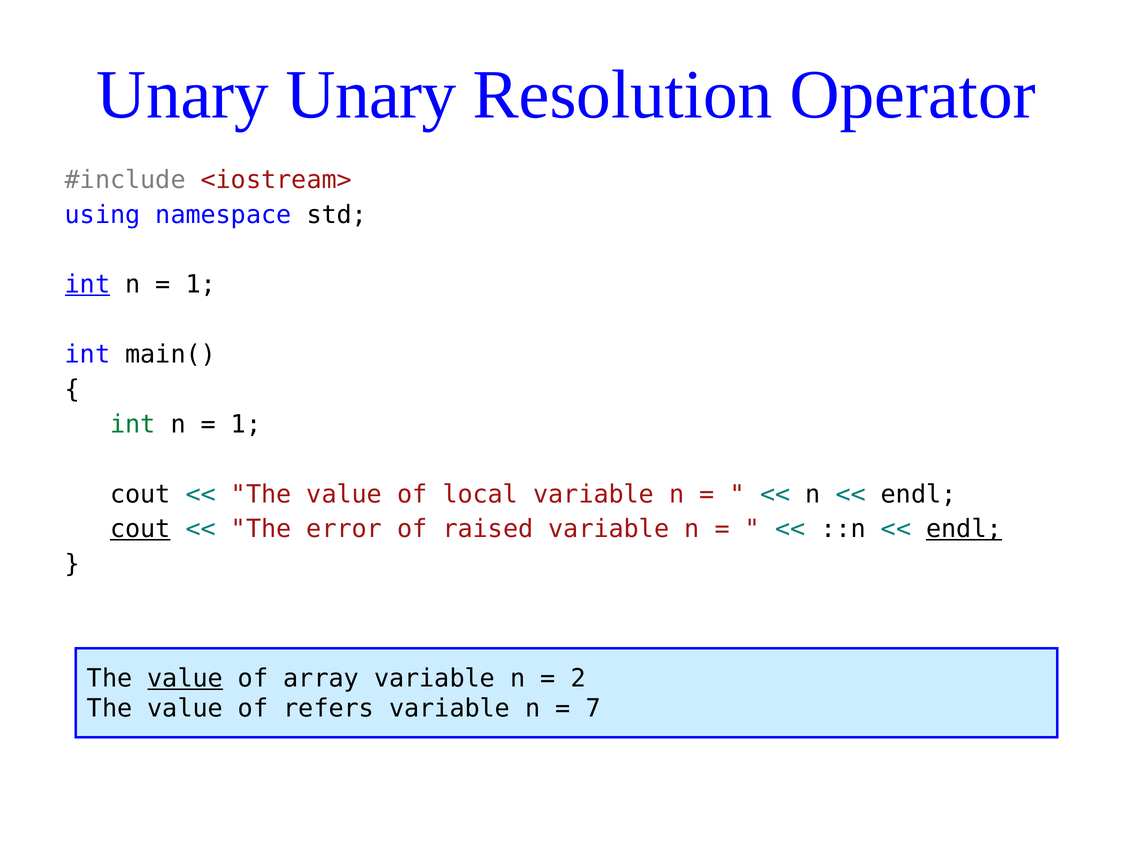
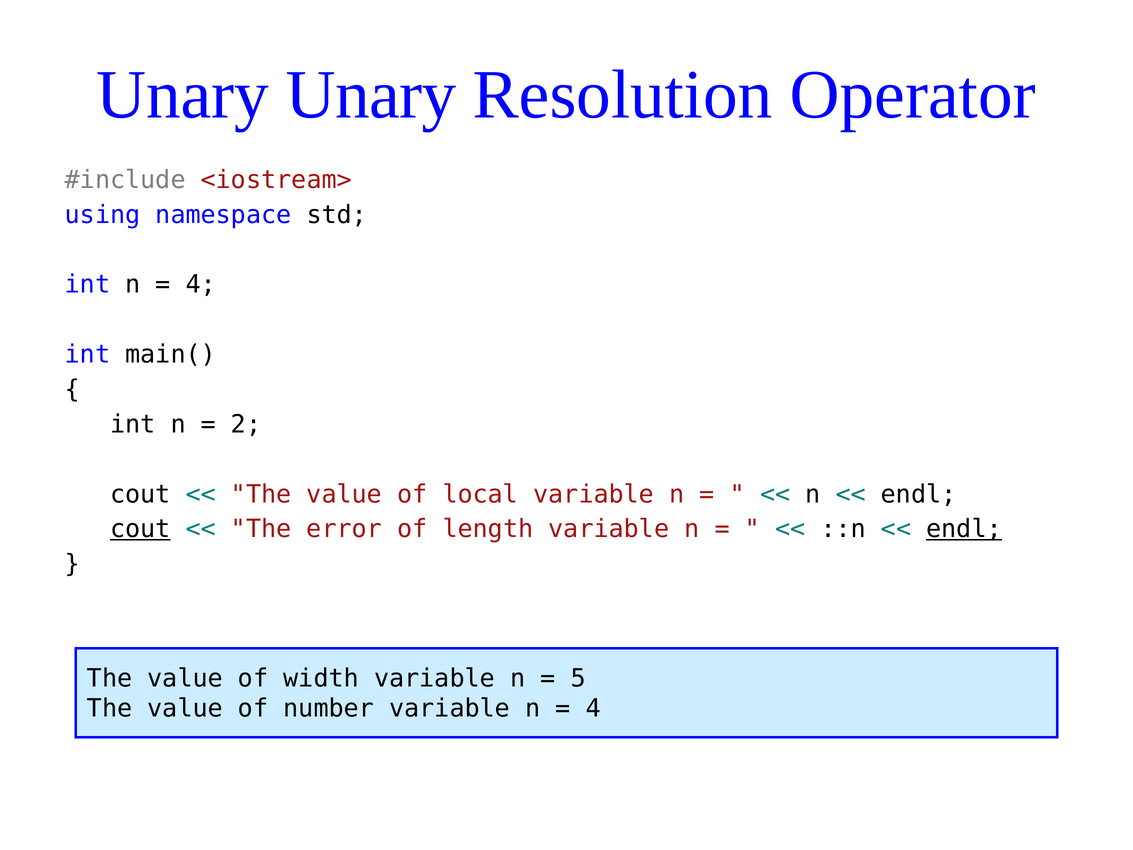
int underline: present -> none (87, 284)
1: 1 -> 4 (201, 284)
int colour: green -> black (133, 424)
1: 1 -> 2 (246, 424)
raised: raised -> length (488, 529)
value underline: present -> none (185, 678)
array: array -> width (321, 678)
2: 2 -> 5 (578, 678)
refers: refers -> number (329, 708)
7: 7 -> 4 (593, 708)
